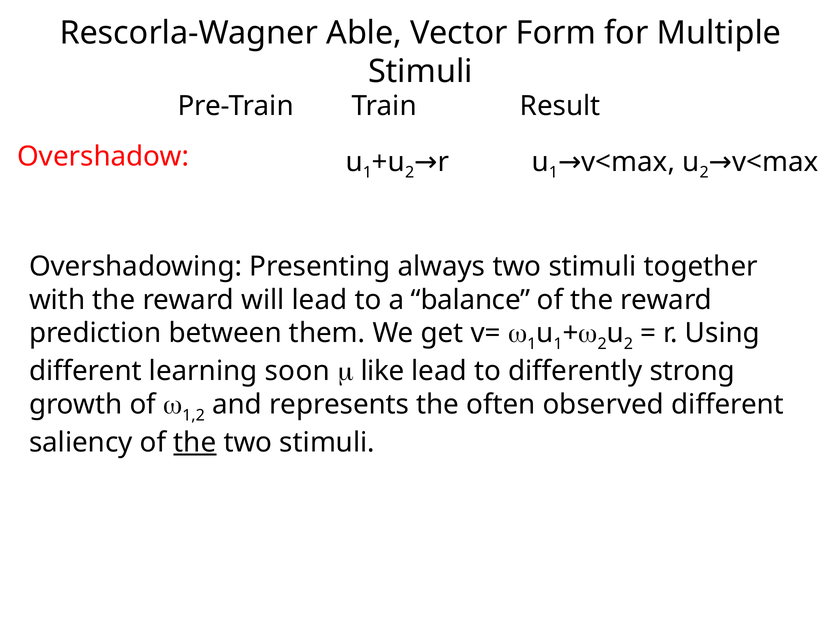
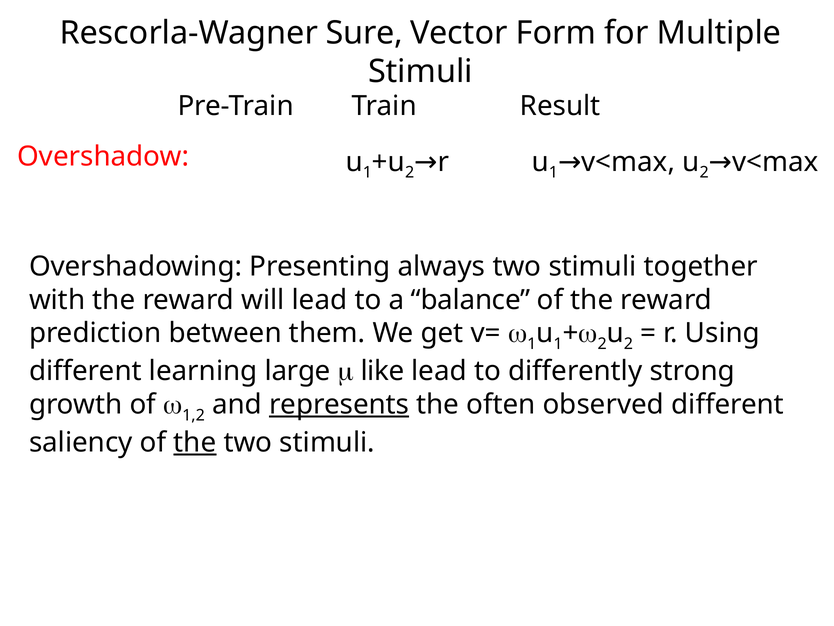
Able: Able -> Sure (364, 33)
soon: soon -> large (298, 371)
represents underline: none -> present (339, 404)
